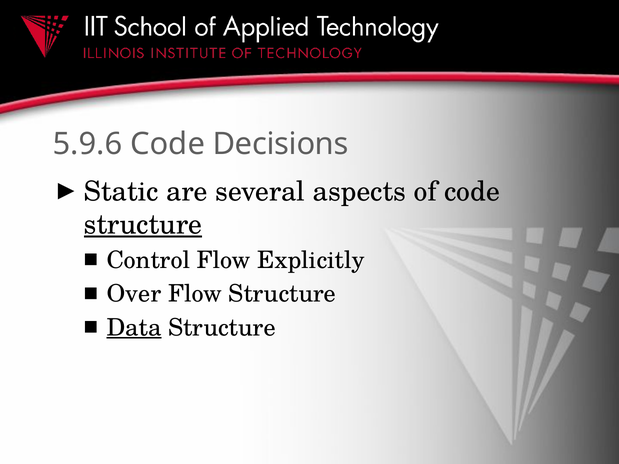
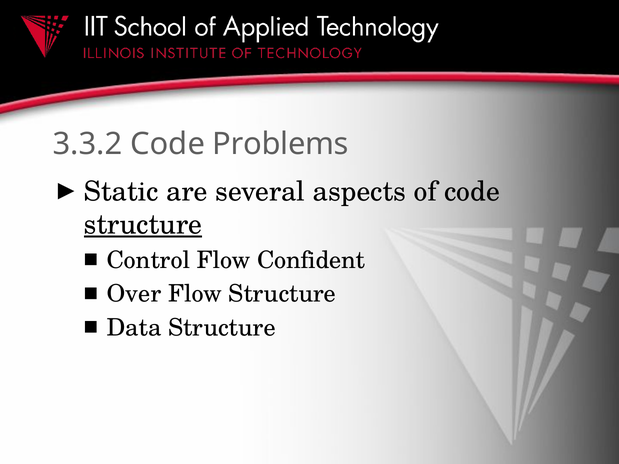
5.9.6: 5.9.6 -> 3.3.2 (87, 144)
Decisions: Decisions -> Problems (281, 144)
Explicitly: Explicitly -> Confident (311, 260)
Data underline: present -> none (134, 328)
